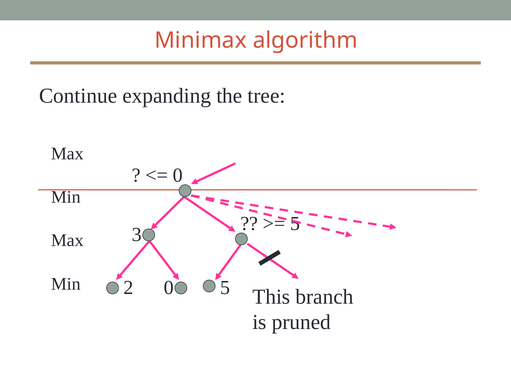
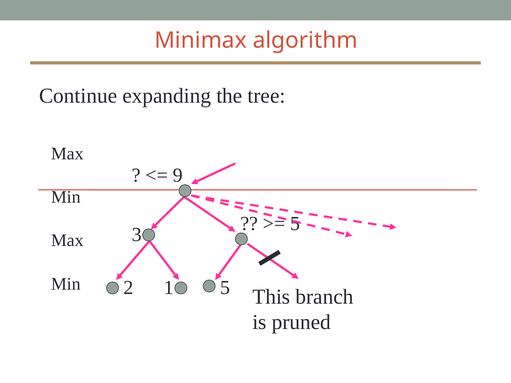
0: 0 -> 9 (178, 175)
2 0: 0 -> 1 (169, 288)
